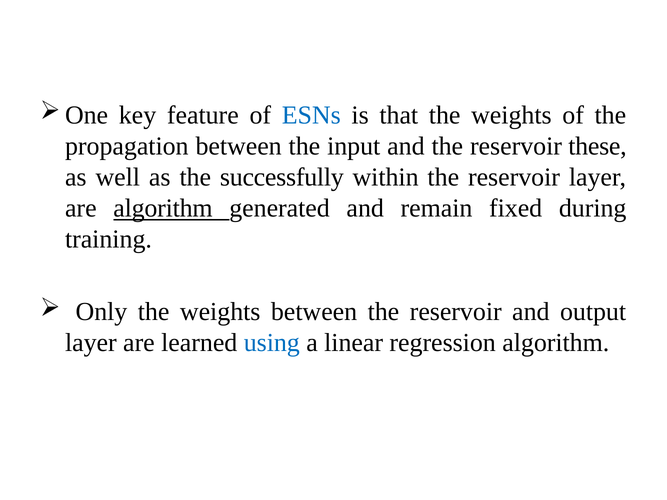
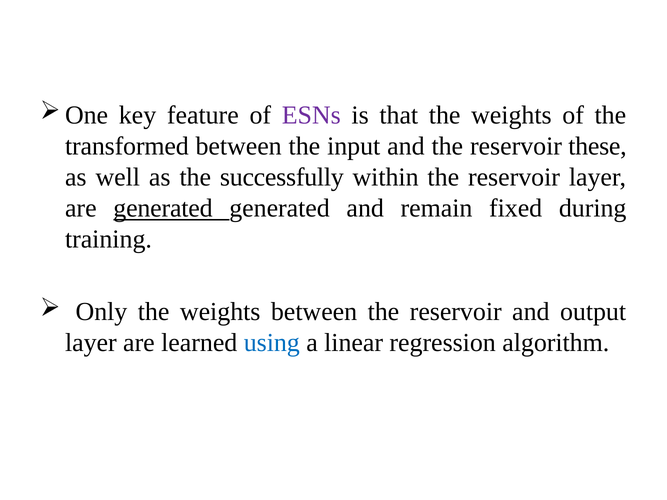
ESNs colour: blue -> purple (311, 115)
propagation: propagation -> transformed (127, 146)
are algorithm: algorithm -> generated (163, 208)
